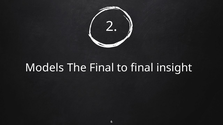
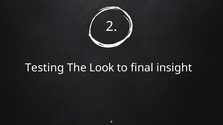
Models: Models -> Testing (45, 68)
The Final: Final -> Look (102, 68)
